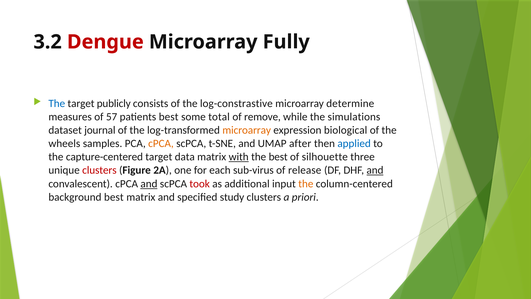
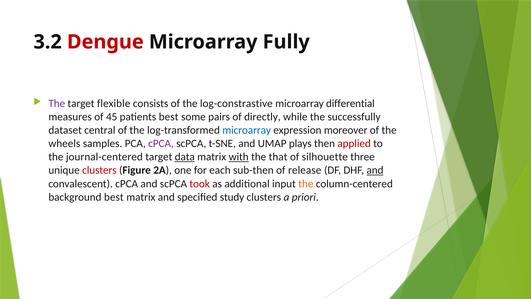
The colour: blue -> purple (57, 104)
publicly: publicly -> flexible (114, 104)
determine: determine -> differential (350, 104)
57: 57 -> 45 (112, 117)
total: total -> pairs (219, 117)
remove: remove -> directly (262, 117)
simulations: simulations -> successfully (354, 117)
journal: journal -> central (100, 130)
microarray colour: orange -> blue (247, 130)
biological: biological -> moreover (346, 130)
cPCA colour: orange -> purple (161, 143)
after: after -> plays (300, 143)
applied colour: blue -> red (354, 143)
capture-centered: capture-centered -> journal-centered (104, 157)
data underline: none -> present (185, 157)
the best: best -> that (278, 157)
sub-virus: sub-virus -> sub-then (253, 170)
and underline: present -> none (149, 184)
